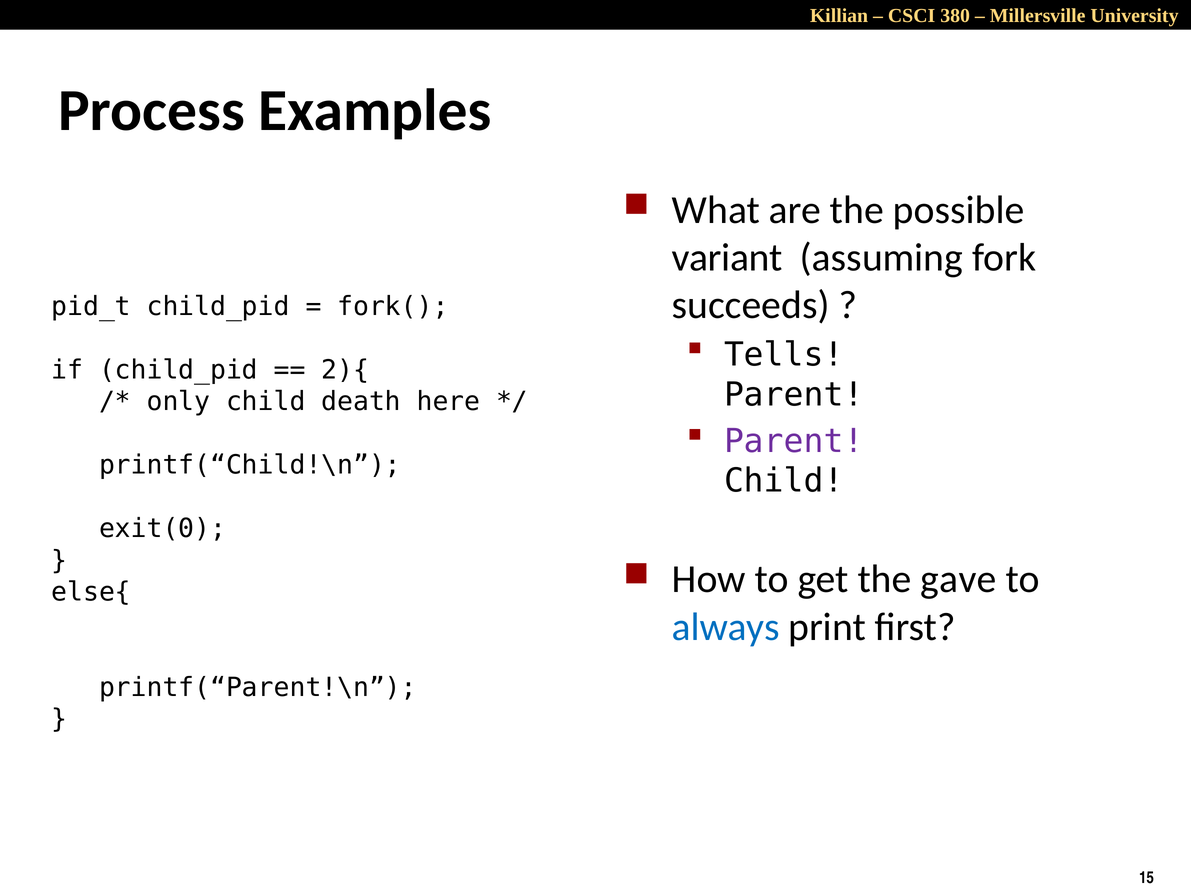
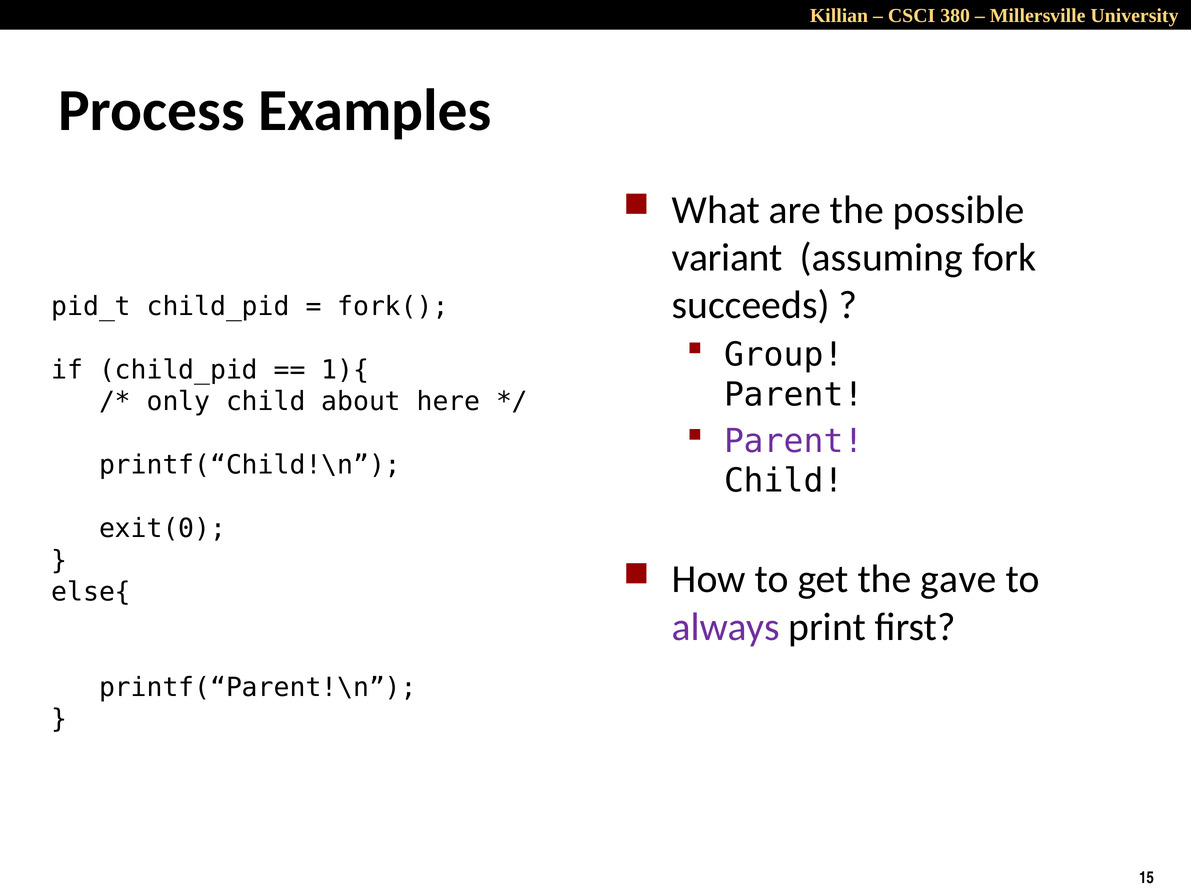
Tells: Tells -> Group (784, 355)
2){: 2){ -> 1){ (345, 370)
death: death -> about (361, 402)
always colour: blue -> purple (726, 627)
